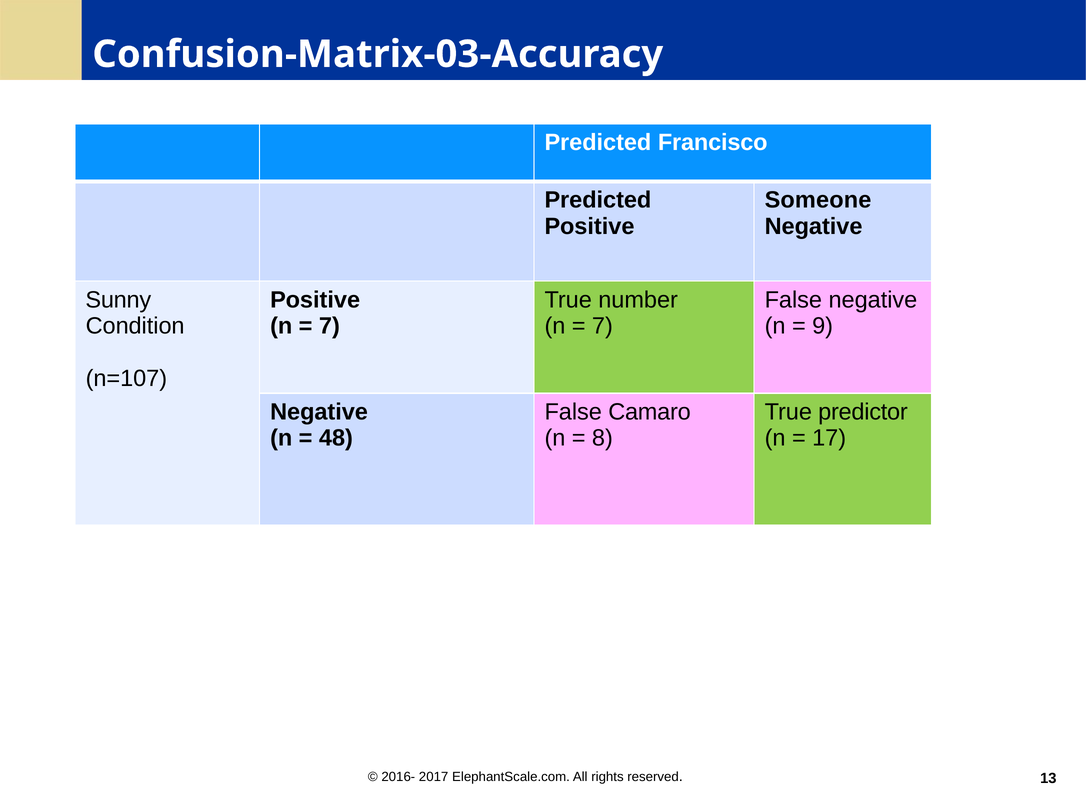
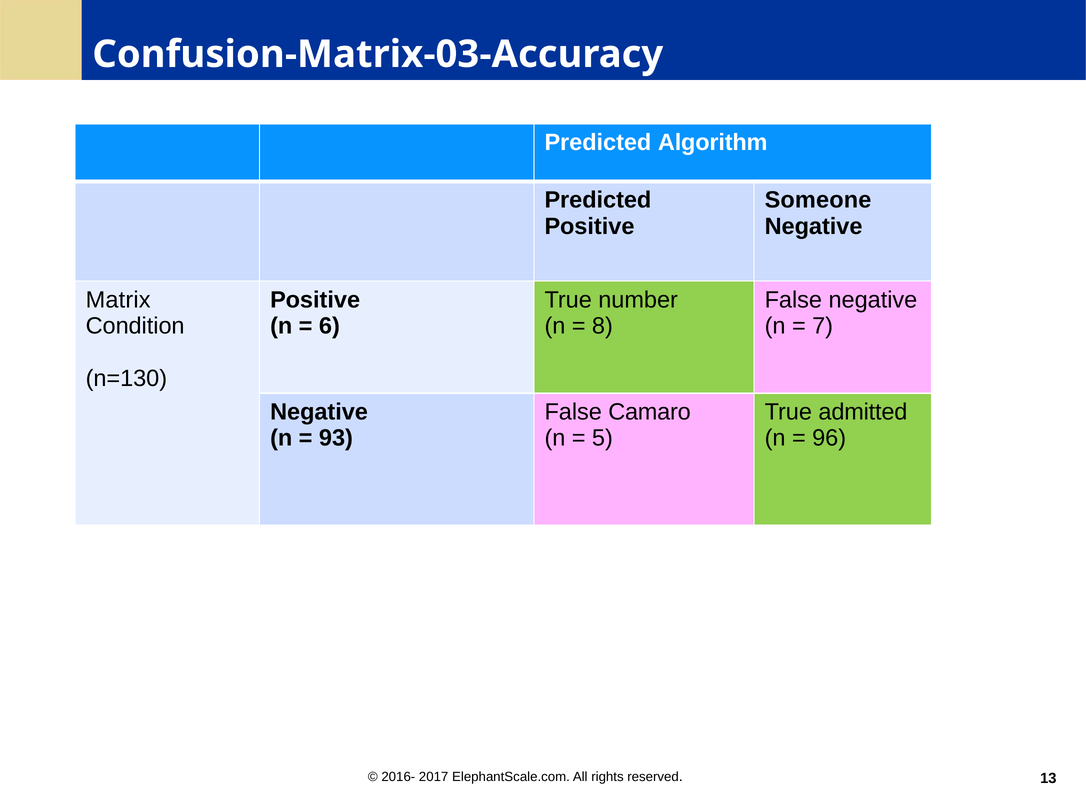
Francisco: Francisco -> Algorithm (713, 142)
Sunny: Sunny -> Matrix (118, 300)
7: 7 -> 6 (329, 326)
7: 7 -> 8 (602, 326)
9: 9 -> 7 (823, 326)
n=107: n=107 -> n=130 (126, 378)
predictor: predictor -> admitted (863, 412)
48: 48 -> 93 (336, 438)
8: 8 -> 5 (602, 438)
17: 17 -> 96 (829, 438)
